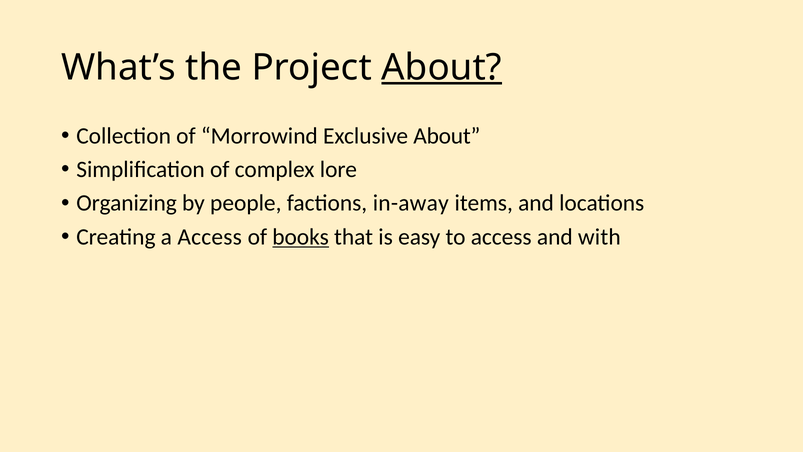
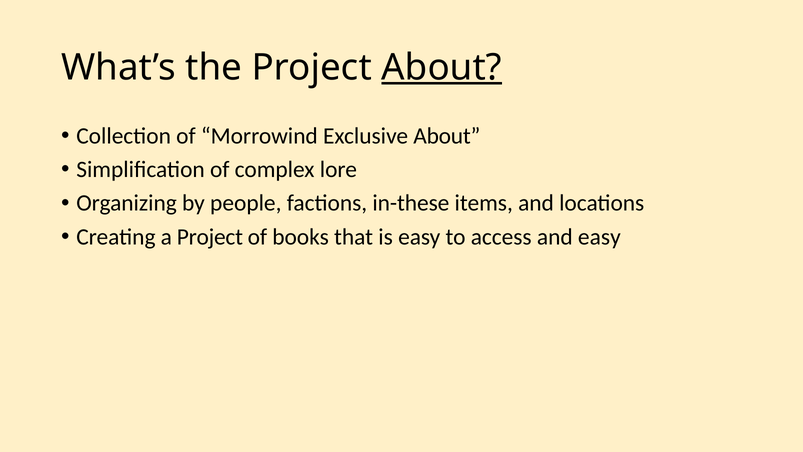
in-away: in-away -> in-these (411, 203)
a Access: Access -> Project (210, 237)
books underline: present -> none (301, 237)
and with: with -> easy (599, 237)
